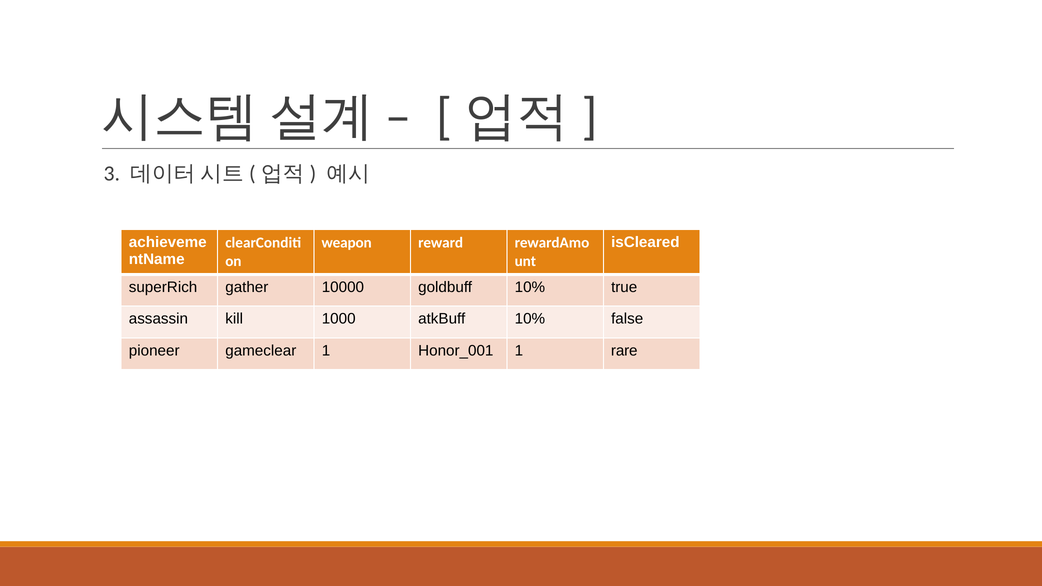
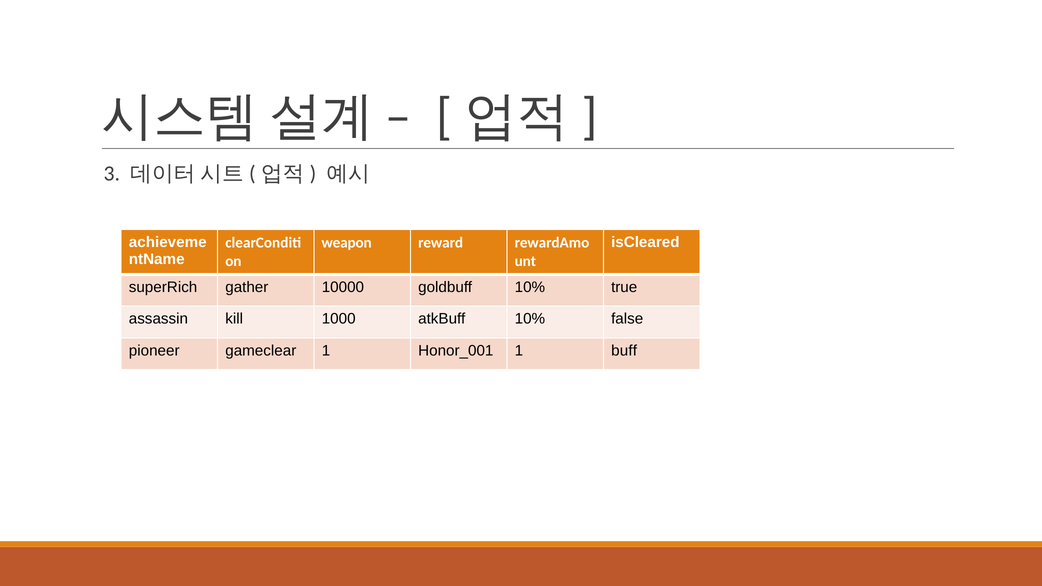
rare: rare -> buff (624, 351)
